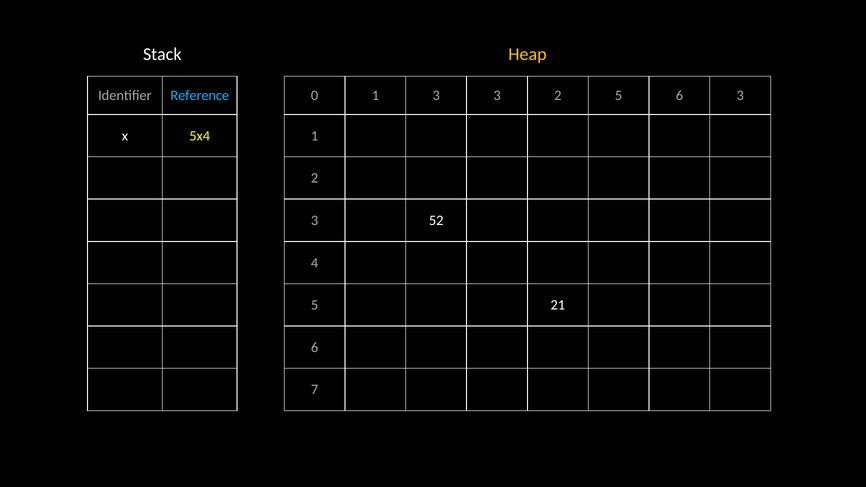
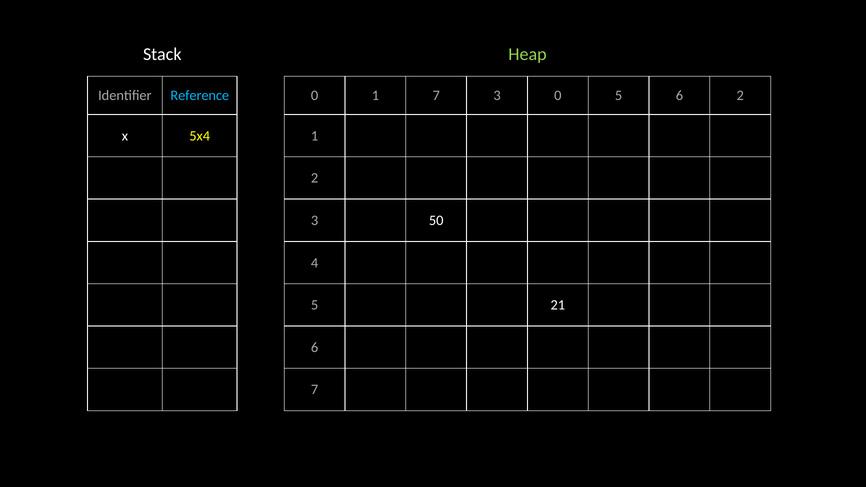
Heap colour: yellow -> light green (527, 54)
1 3: 3 -> 7 (436, 96)
3 2: 2 -> 0 (558, 96)
6 3: 3 -> 2 (740, 96)
52: 52 -> 50 (436, 220)
